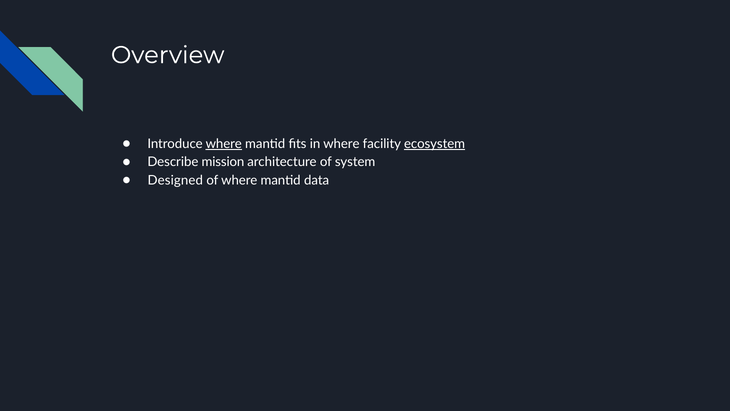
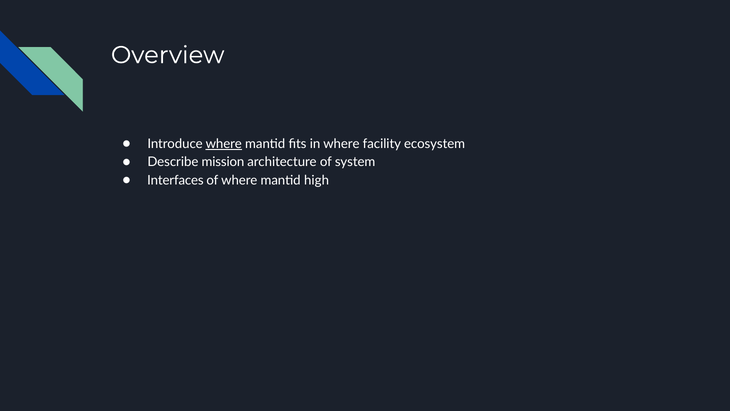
ecosystem underline: present -> none (435, 144)
Designed: Designed -> Interfaces (175, 180)
data: data -> high (317, 180)
